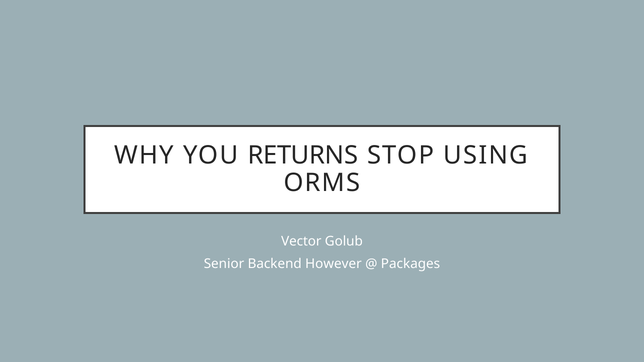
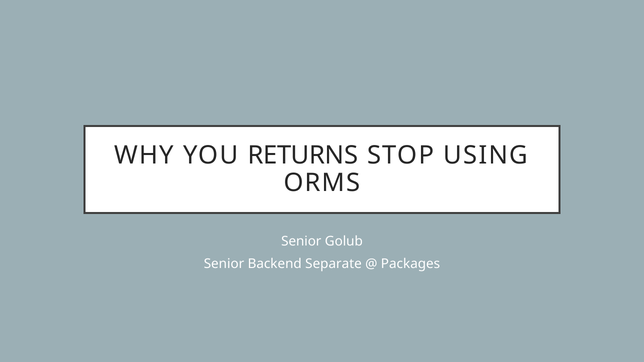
Vector: Vector -> Senior (301, 241)
However: However -> Separate (333, 264)
